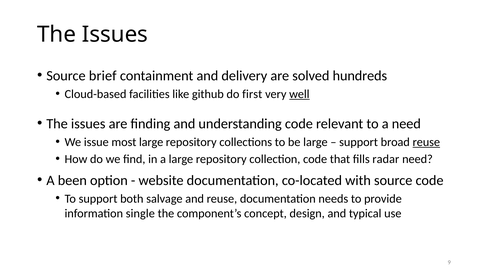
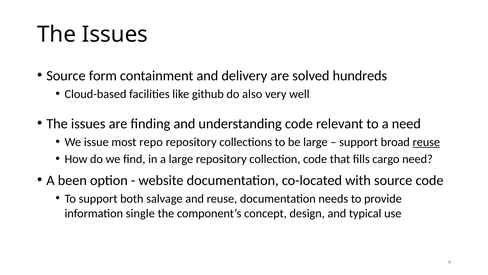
brief: brief -> form (103, 76)
first: first -> also (252, 94)
well underline: present -> none (299, 94)
most large: large -> repo (151, 142)
radar: radar -> cargo (386, 159)
